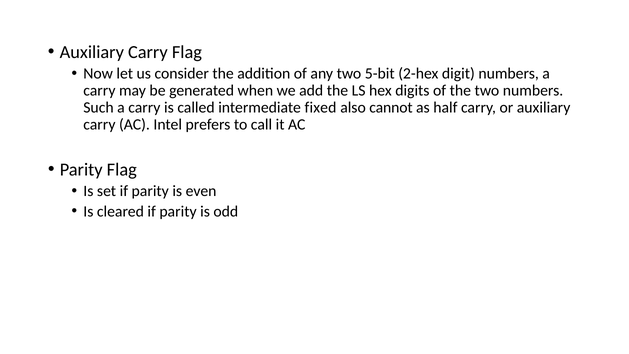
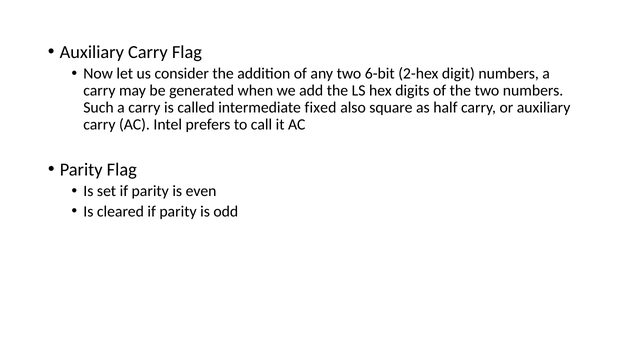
5-bit: 5-bit -> 6-bit (380, 74)
cannot: cannot -> square (391, 108)
